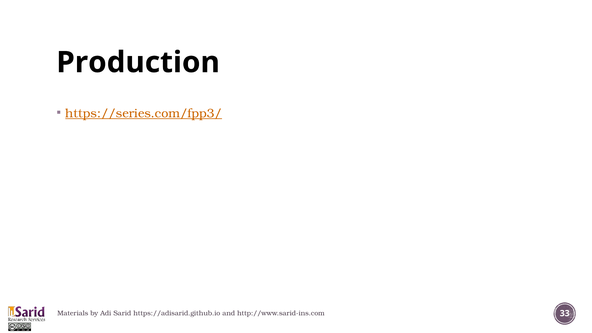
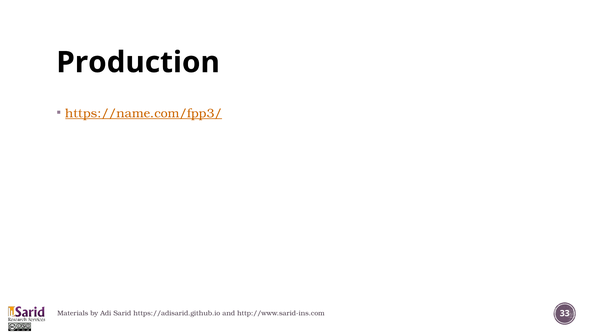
https://series.com/fpp3/: https://series.com/fpp3/ -> https://name.com/fpp3/ (144, 113)
